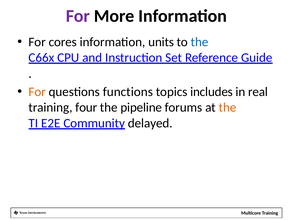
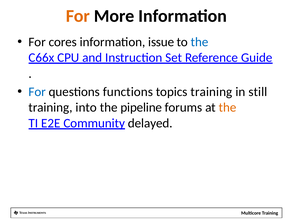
For colour: purple -> orange (78, 16)
units: units -> issue (161, 42)
For colour: orange -> blue (37, 92)
topics includes: includes -> training (211, 92)
real: real -> still (258, 92)
four: four -> into (86, 107)
